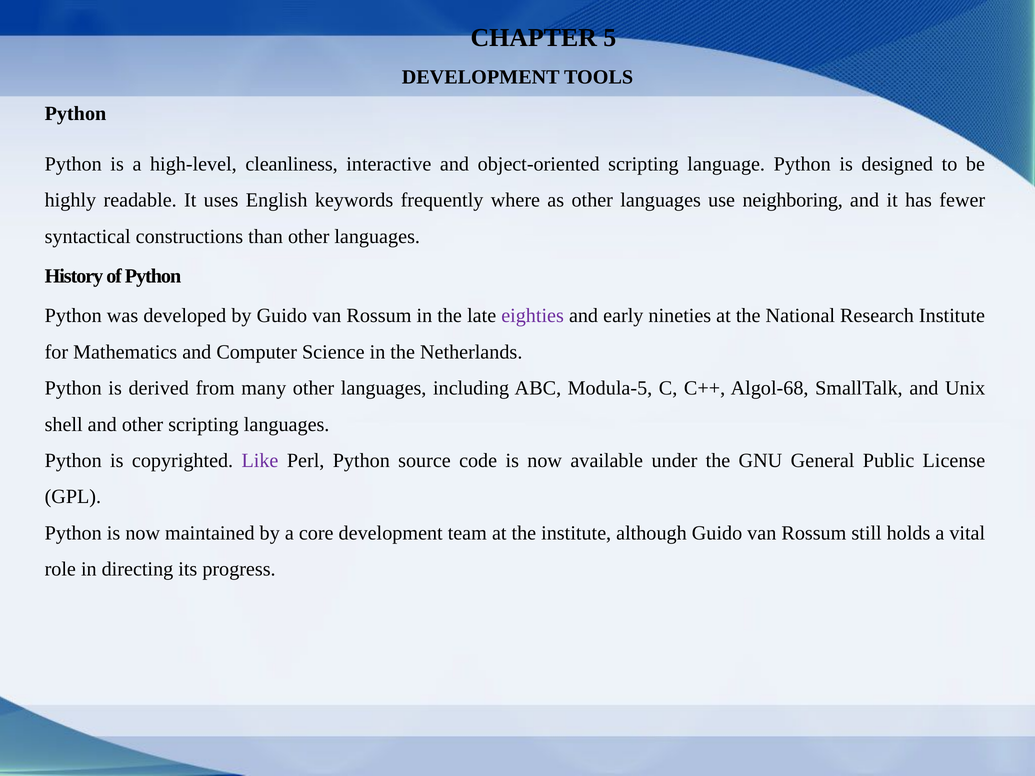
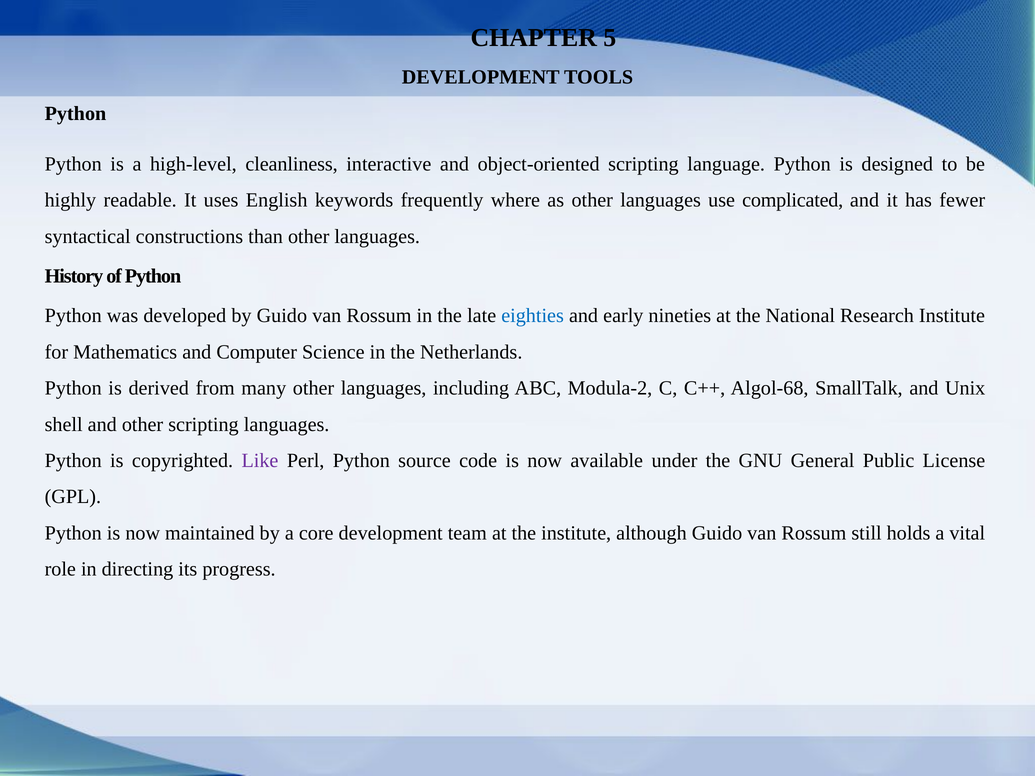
neighboring: neighboring -> complicated (793, 200)
eighties colour: purple -> blue (533, 316)
Modula-5: Modula-5 -> Modula-2 (610, 388)
